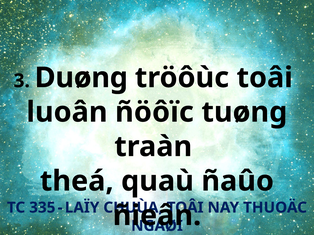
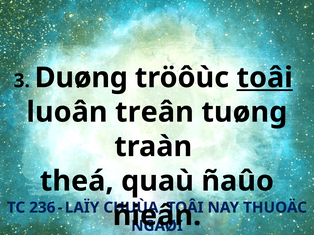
toâi underline: none -> present (265, 78)
ñöôïc: ñöôïc -> treân (154, 112)
335: 335 -> 236 (42, 208)
